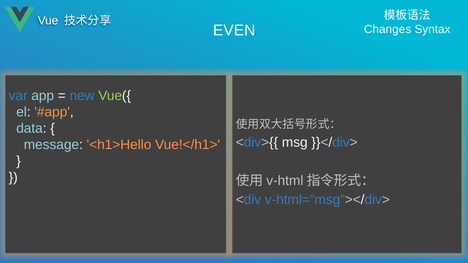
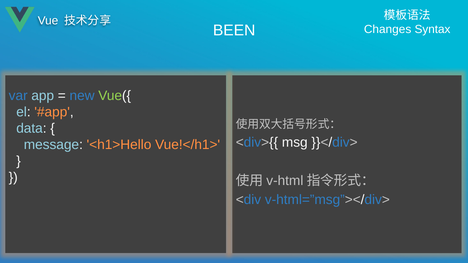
EVEN: EVEN -> BEEN (234, 30)
